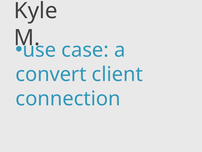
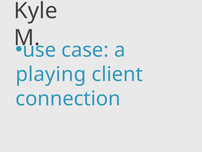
convert: convert -> playing (51, 74)
